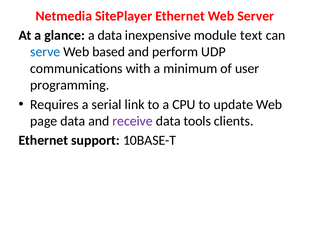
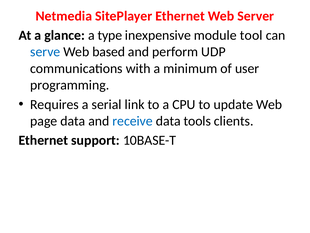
a data: data -> type (110, 35)
text: text -> tool (251, 35)
receive colour: purple -> blue (133, 121)
